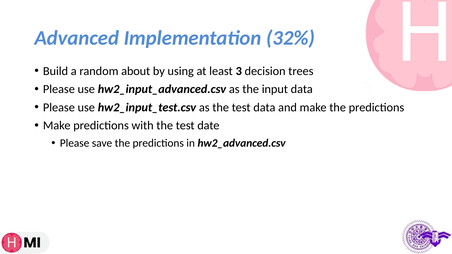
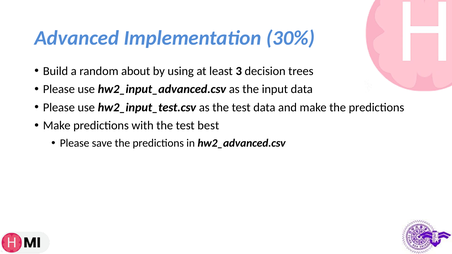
32%: 32% -> 30% (291, 38)
date: date -> best (208, 126)
